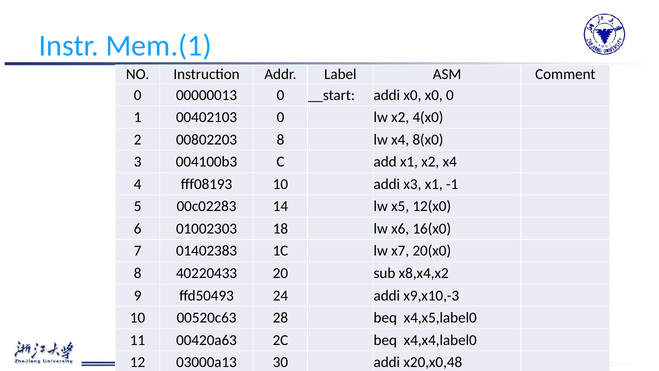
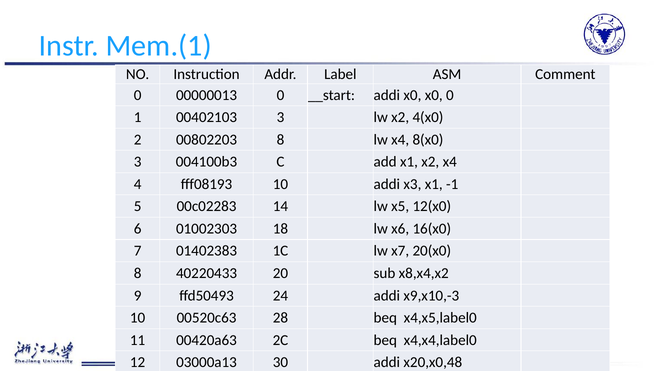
00402103 0: 0 -> 3 (280, 117)
